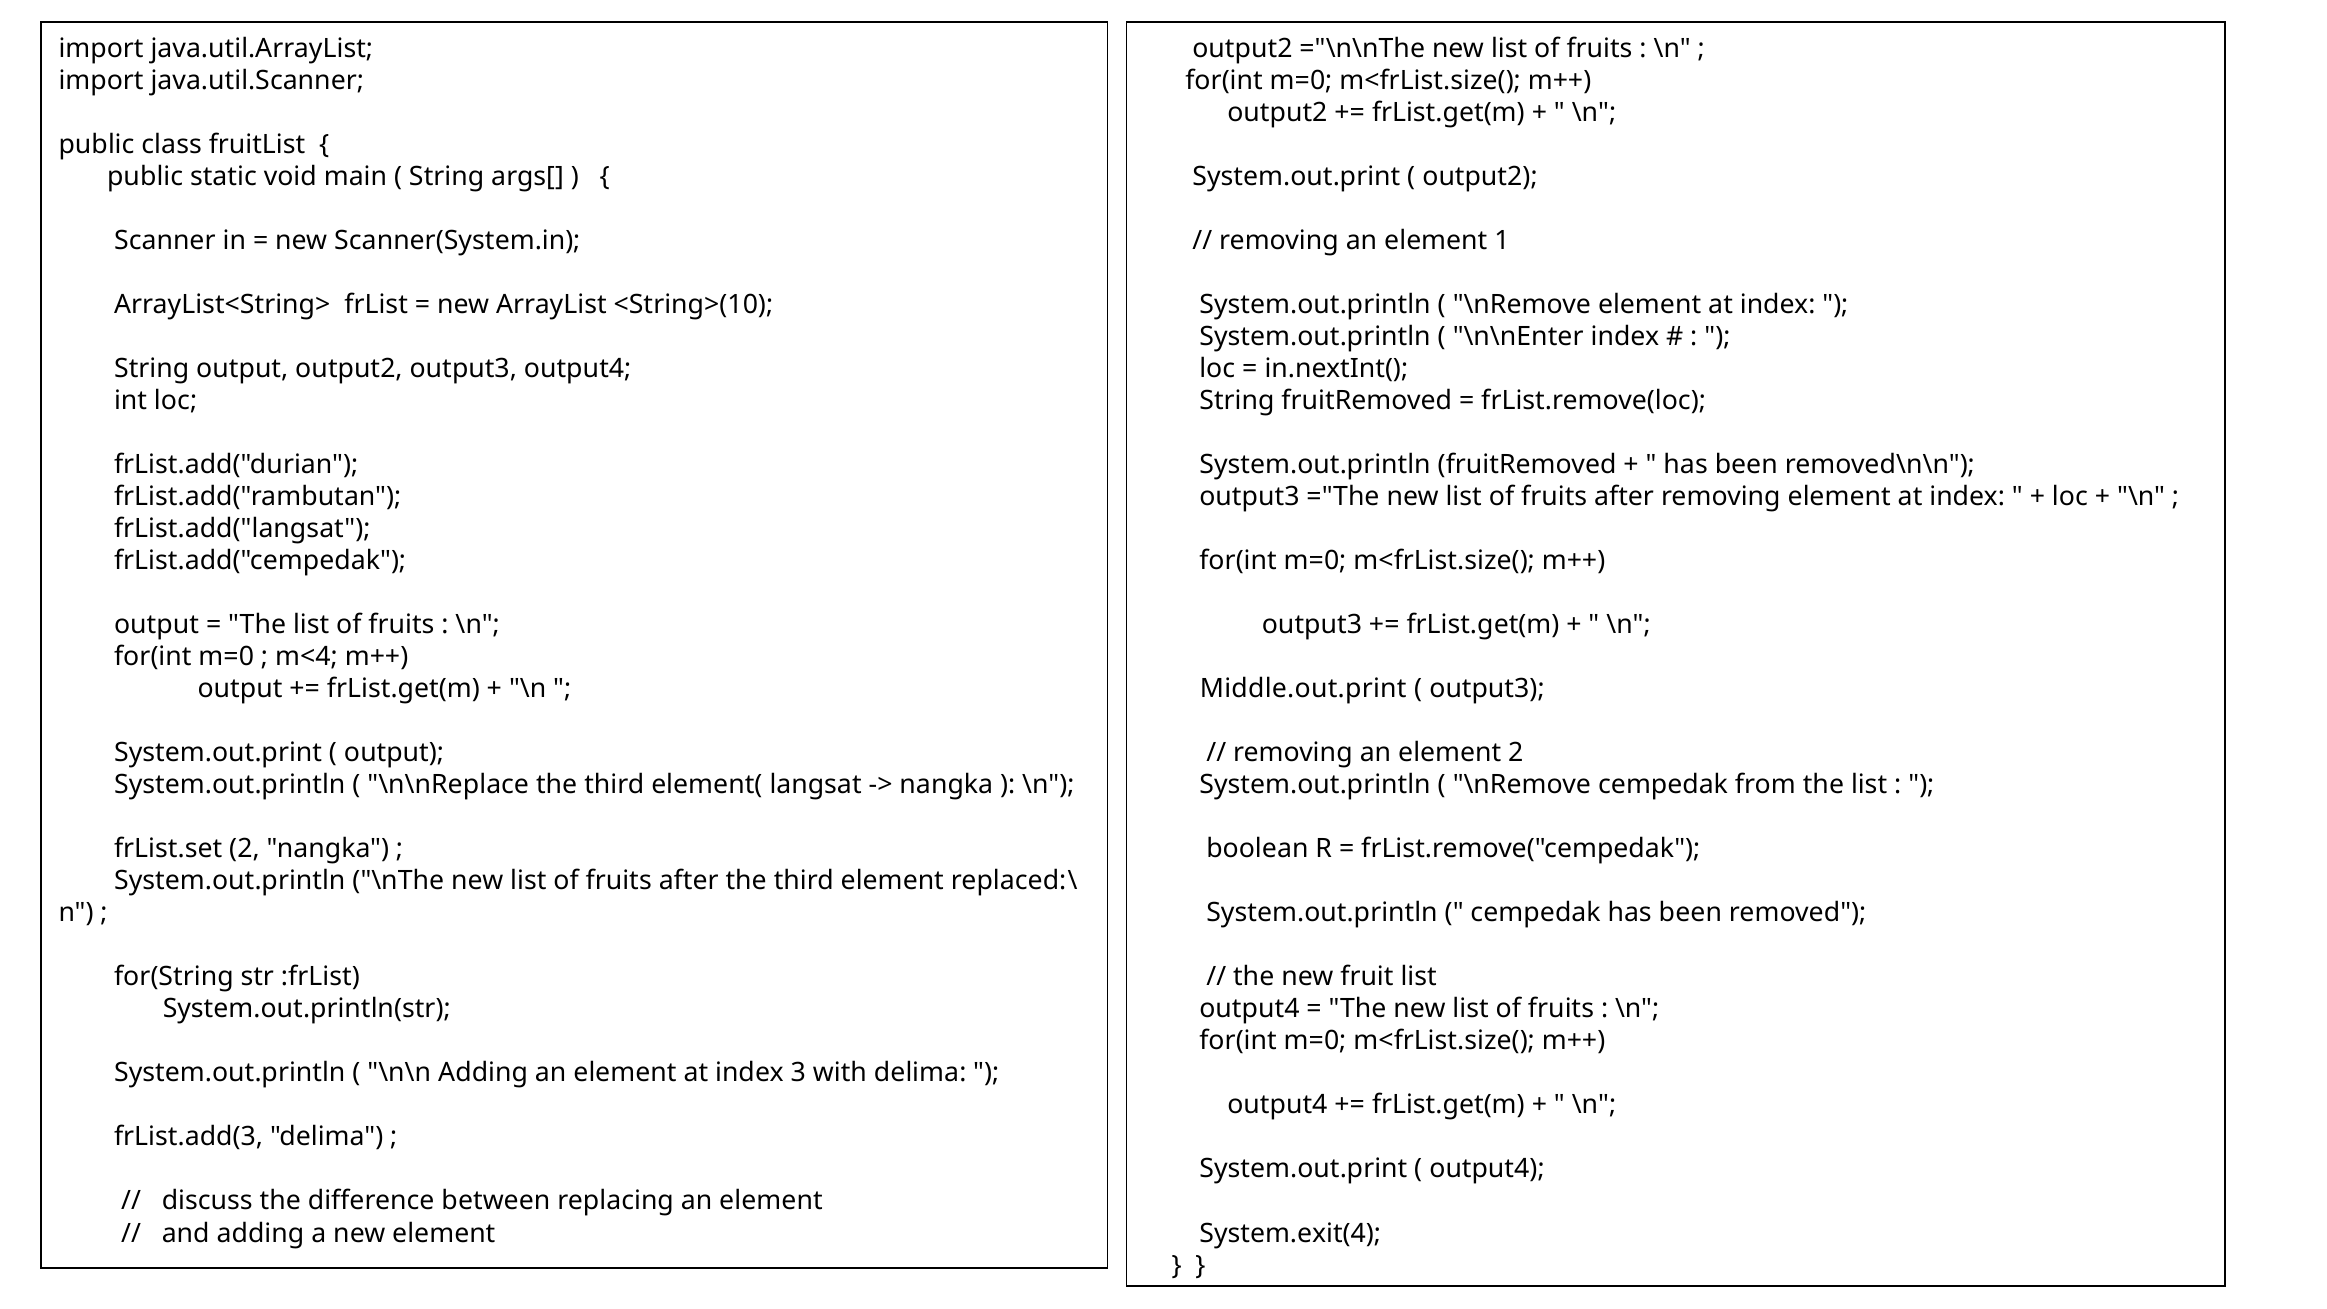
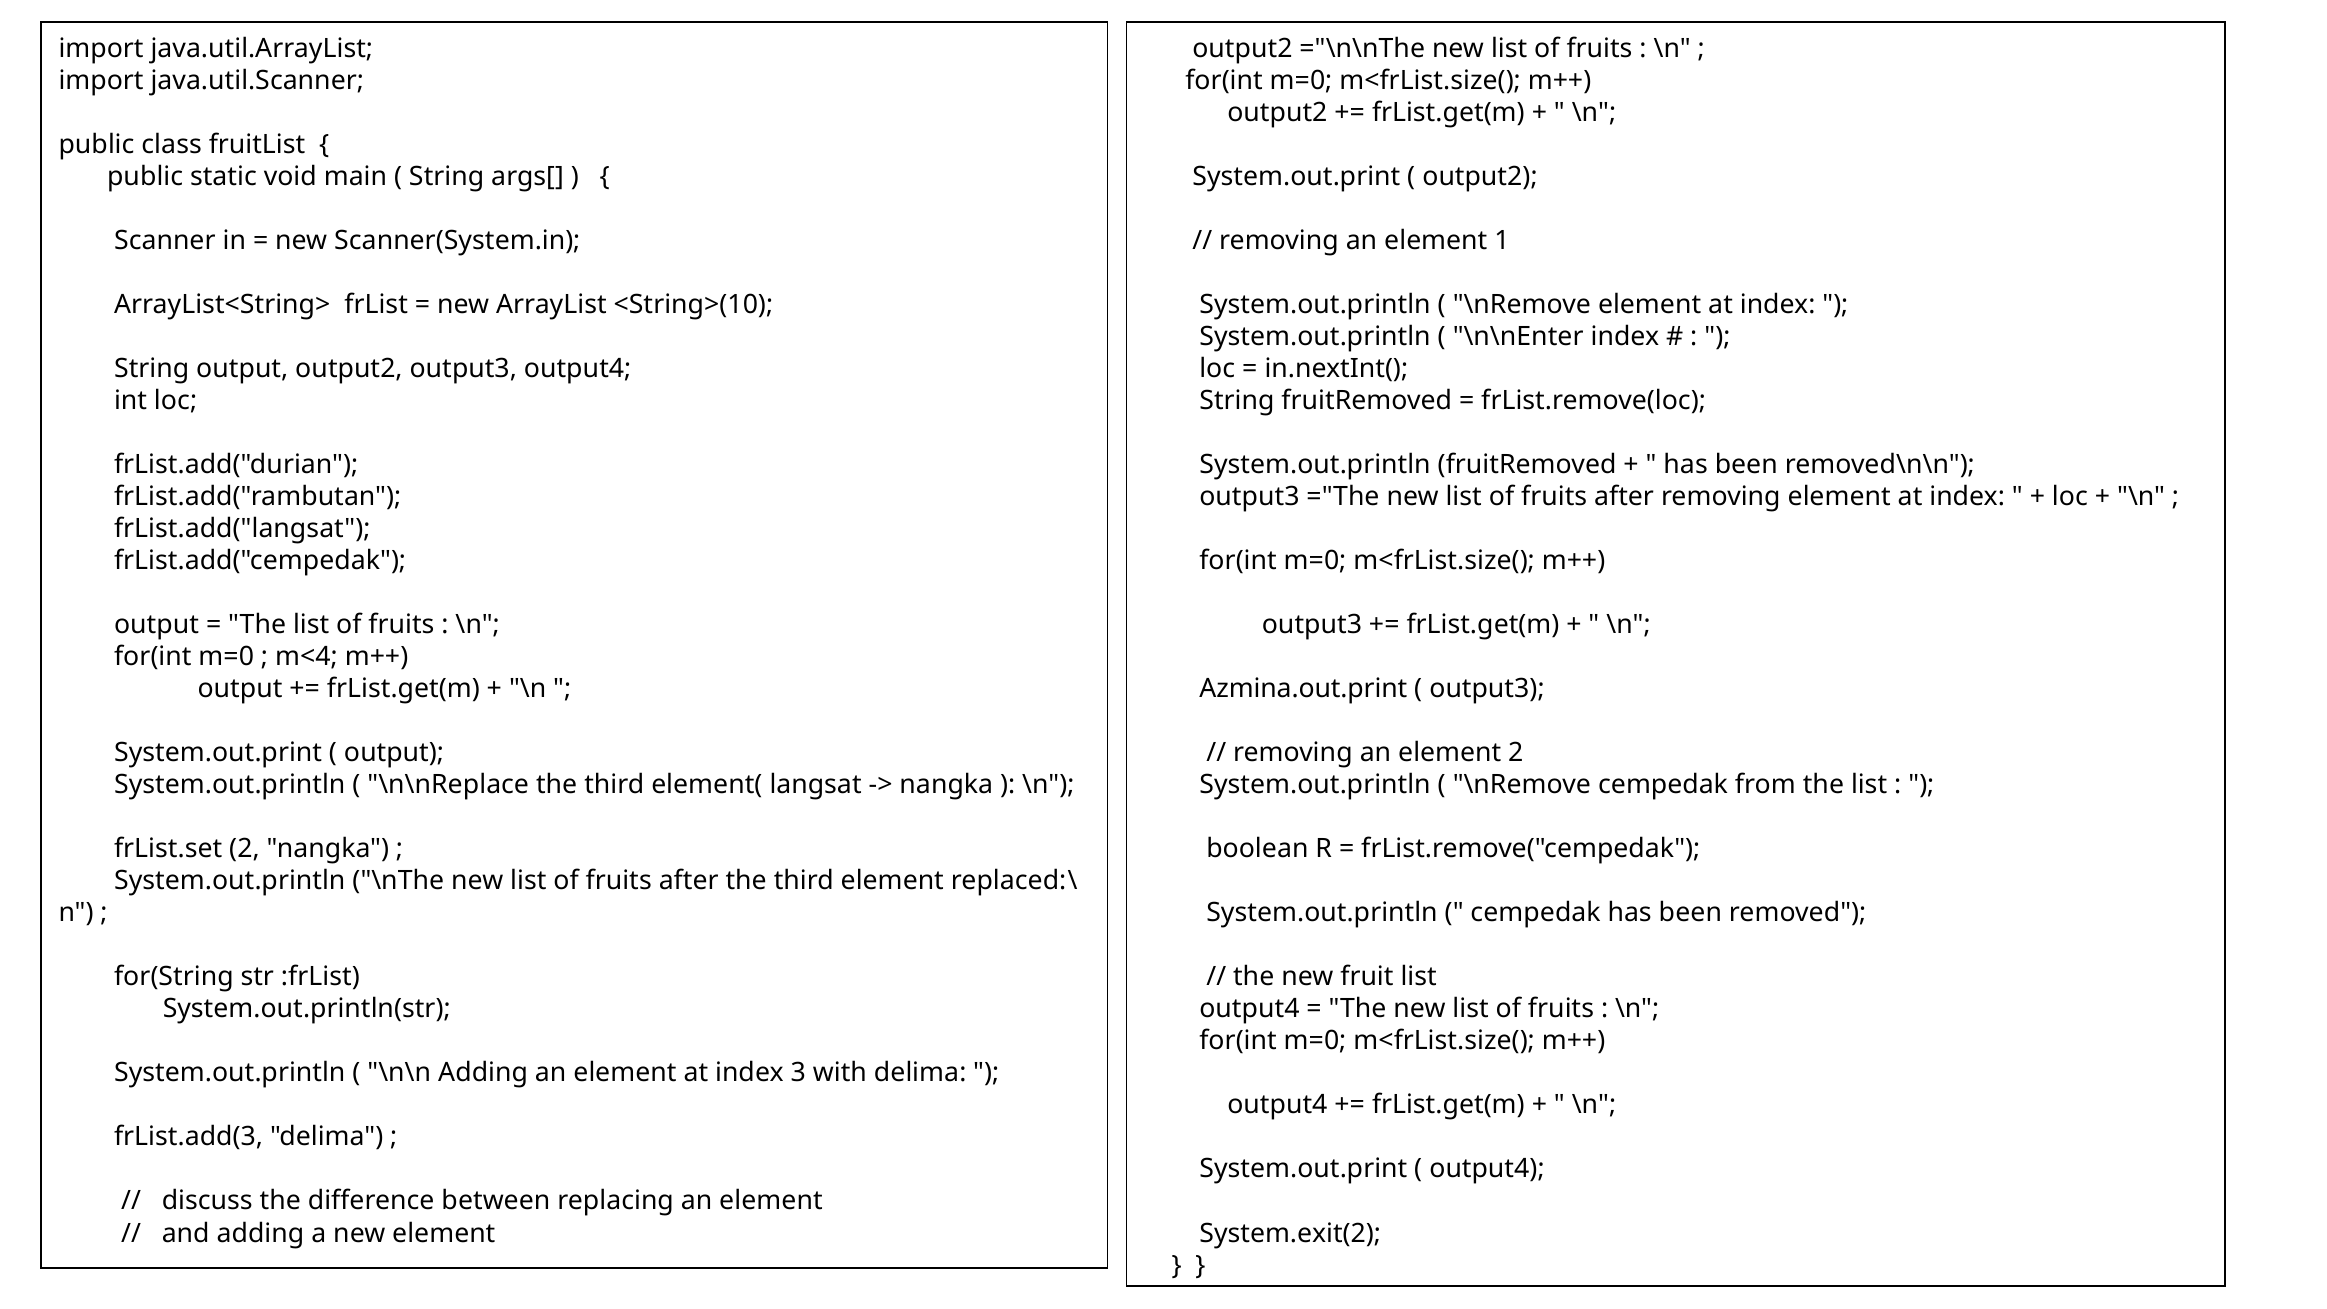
Middle.out.print: Middle.out.print -> Azmina.out.print (1303, 689)
System.exit(4: System.exit(4 -> System.exit(2 (1290, 1233)
